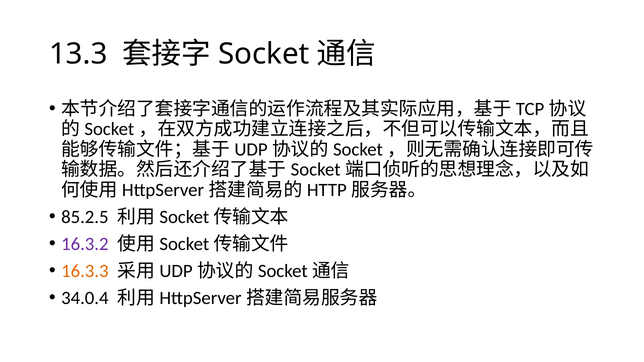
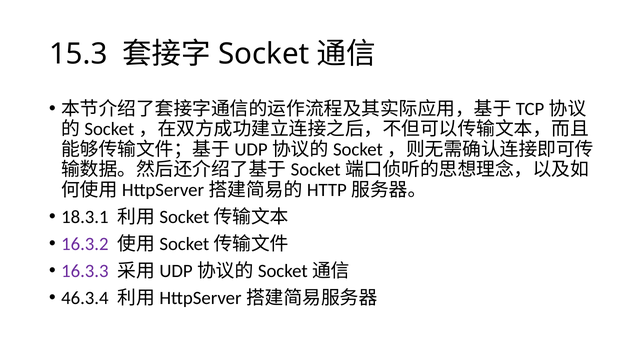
13.3: 13.3 -> 15.3 (78, 54)
85.2.5: 85.2.5 -> 18.3.1 (85, 217)
16.3.3 colour: orange -> purple (85, 271)
34.0.4: 34.0.4 -> 46.3.4 (85, 298)
